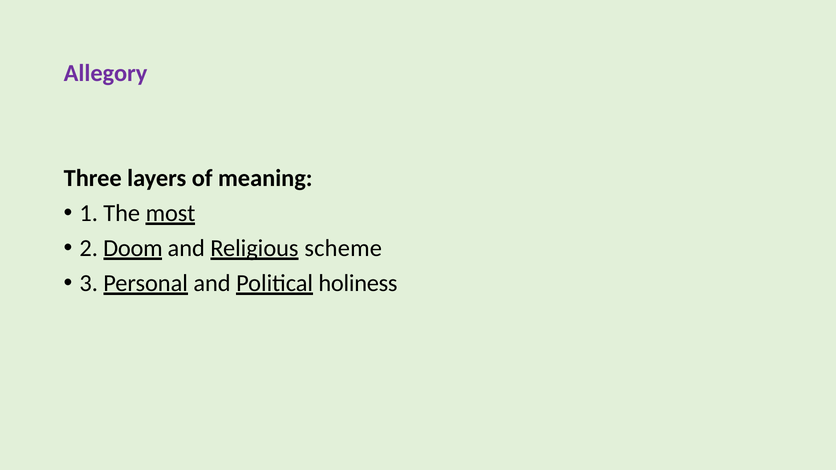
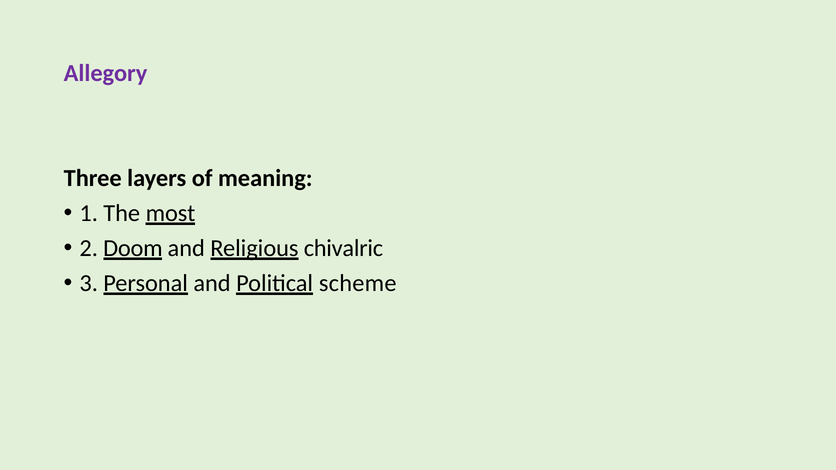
scheme: scheme -> chivalric (343, 248)
holiness: holiness -> scheme (358, 283)
